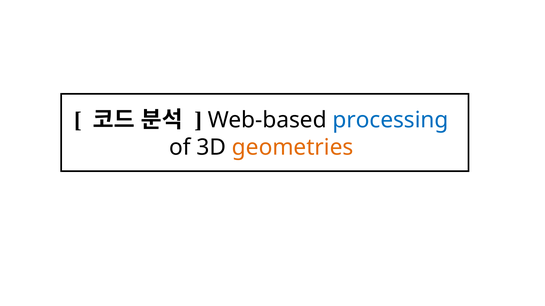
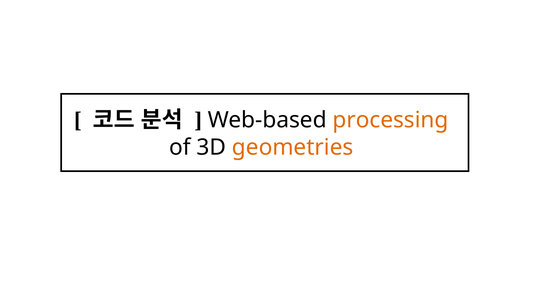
processing colour: blue -> orange (391, 120)
